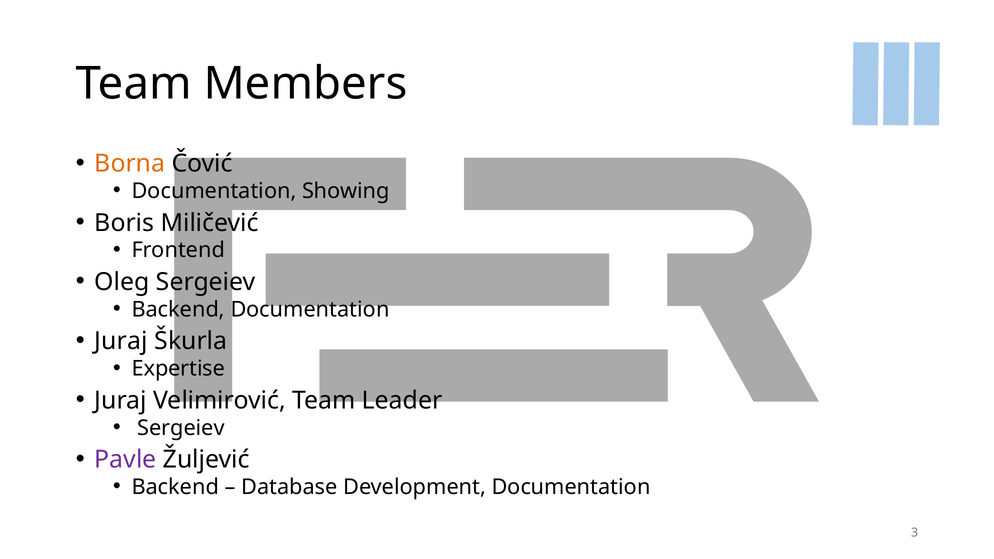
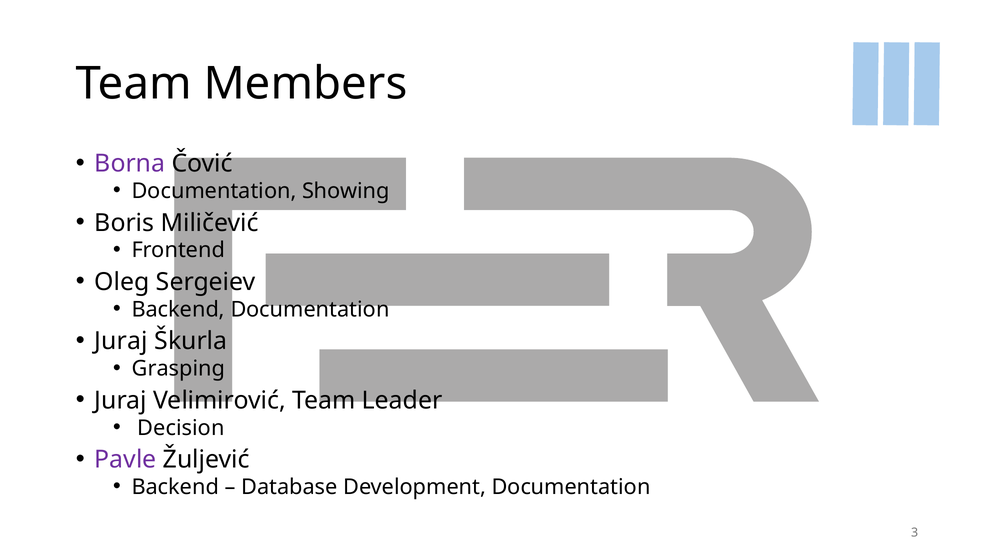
Borna colour: orange -> purple (130, 164)
Expertise: Expertise -> Grasping (178, 369)
Sergeiev: Sergeiev -> Decision (181, 428)
